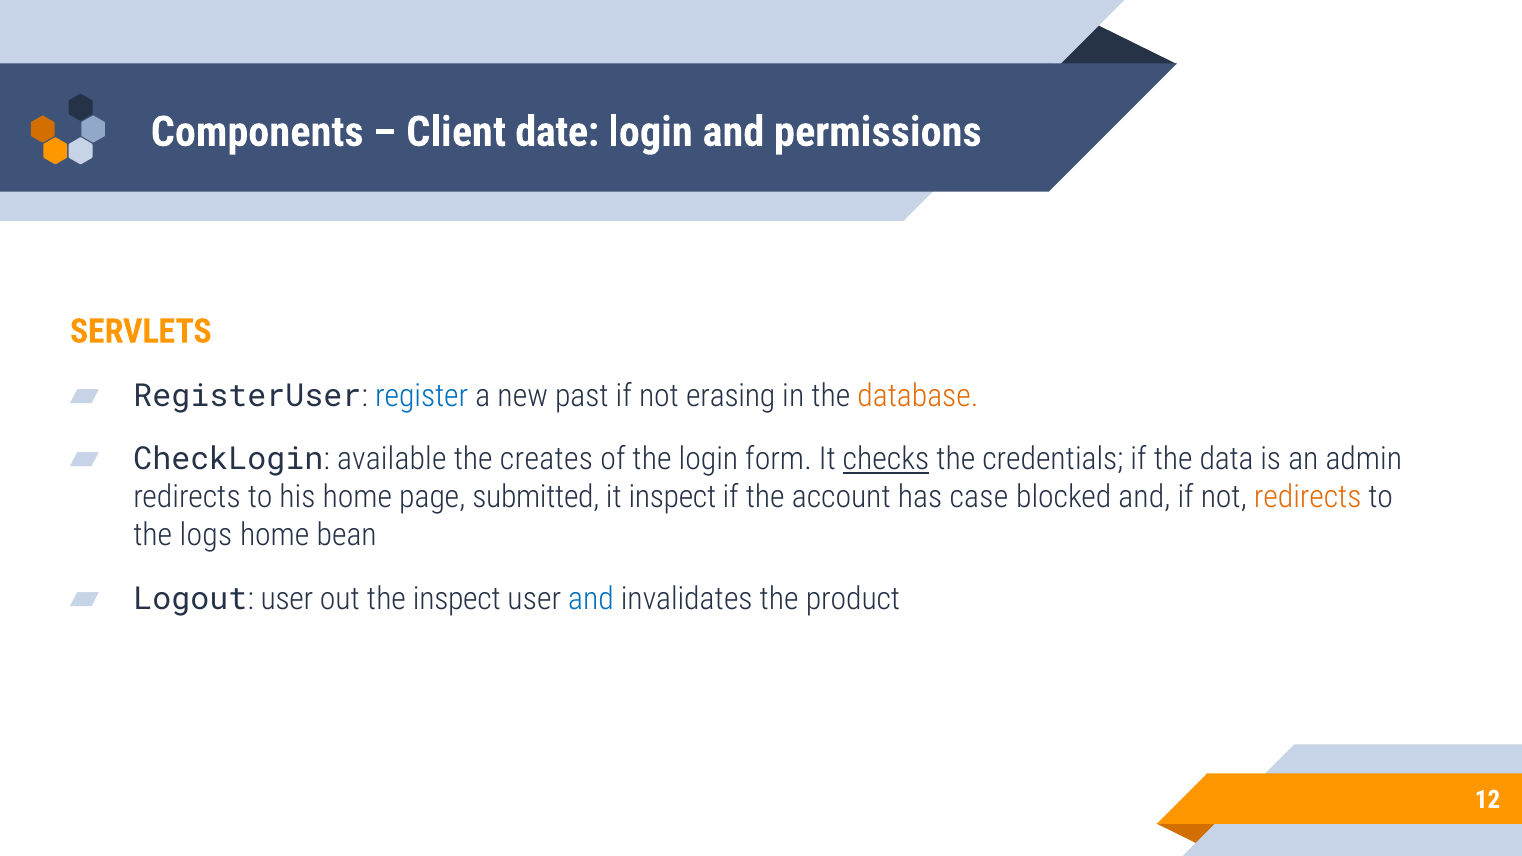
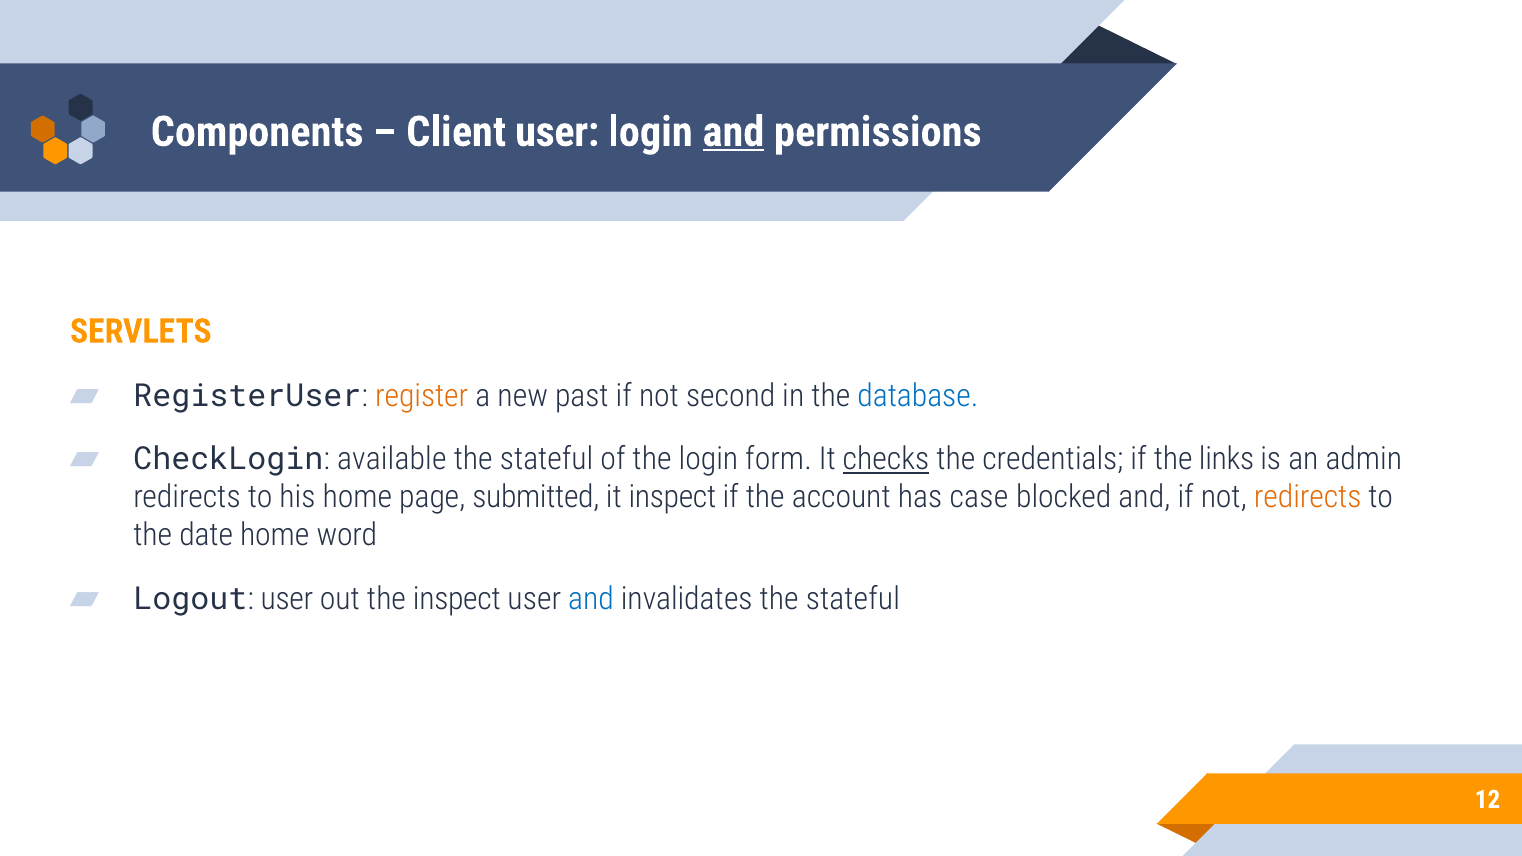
Client date: date -> user (557, 132)
and underline: none -> present (733, 132)
register colour: blue -> orange (422, 396)
erasing: erasing -> second (731, 396)
database colour: orange -> blue (918, 396)
creates: creates -> stateful (547, 459)
data: data -> links (1227, 459)
logs: logs -> date (206, 535)
bean: bean -> word (347, 535)
invalidates the product: product -> stateful (853, 599)
